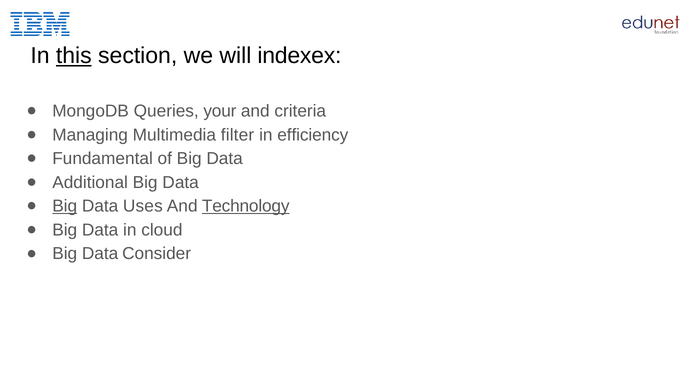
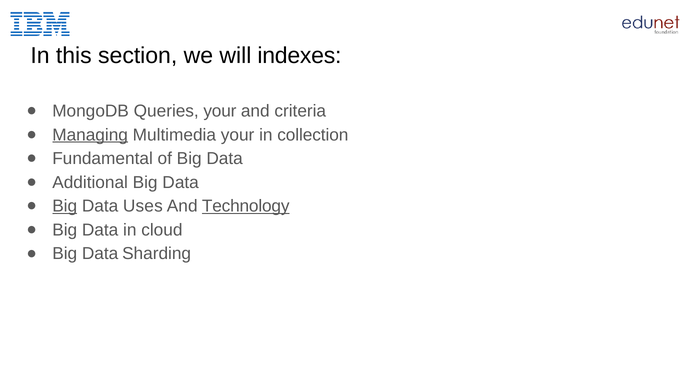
this underline: present -> none (74, 56)
indexex: indexex -> indexes (299, 56)
Managing underline: none -> present (90, 135)
Multimedia filter: filter -> your (238, 135)
efficiency: efficiency -> collection (313, 135)
Consider: Consider -> Sharding (157, 254)
